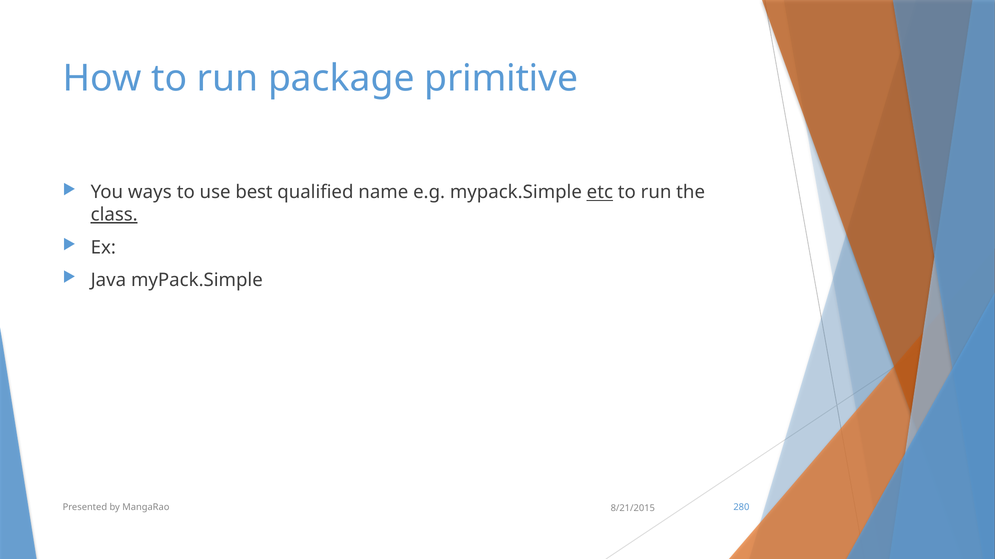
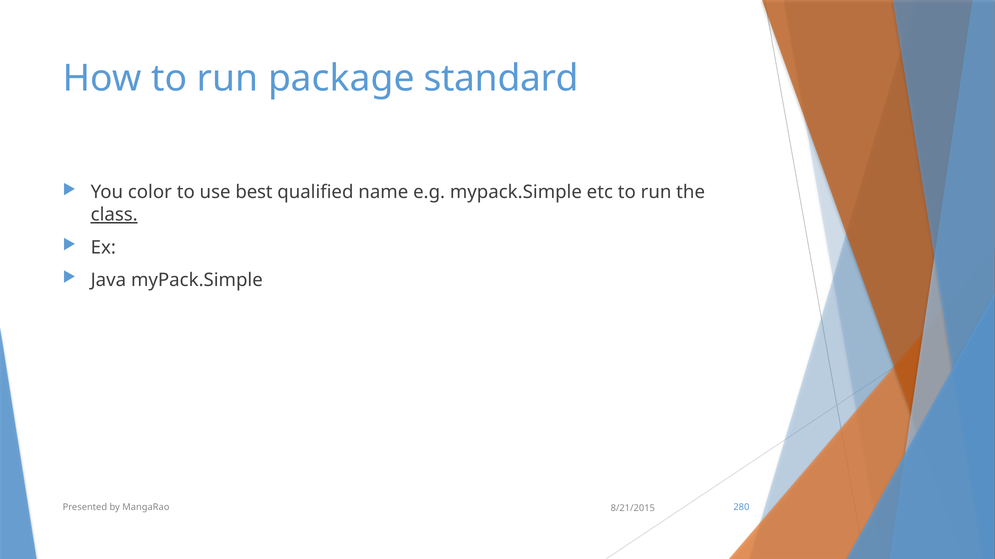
primitive: primitive -> standard (501, 78)
ways: ways -> color (150, 193)
etc underline: present -> none (600, 193)
